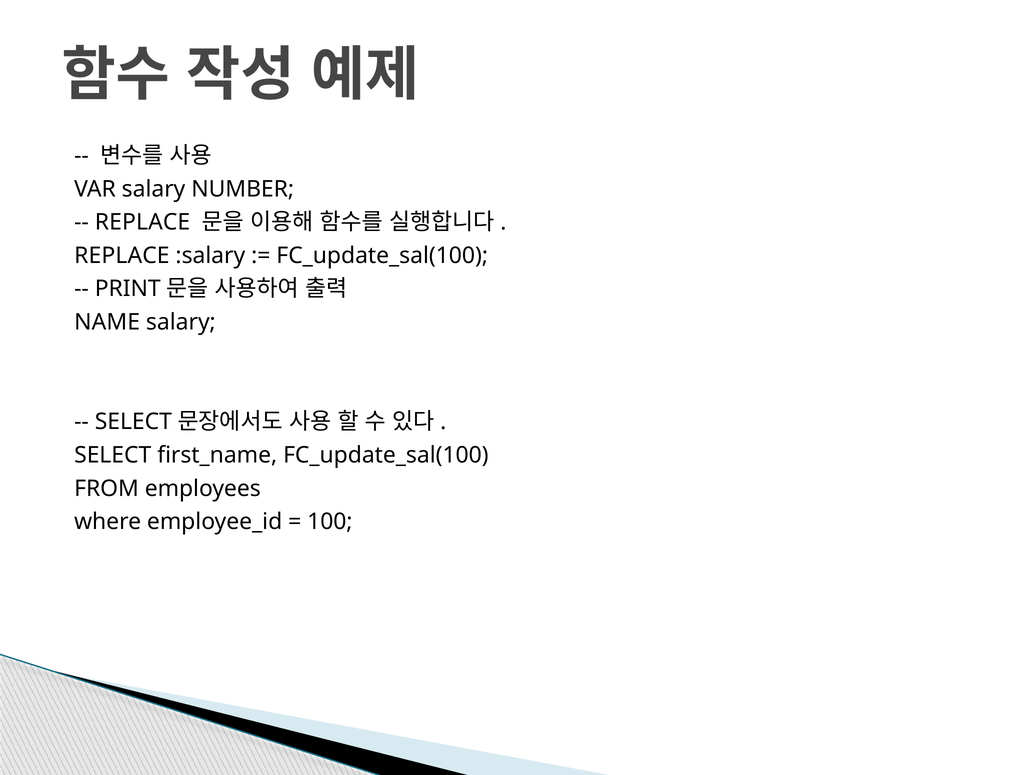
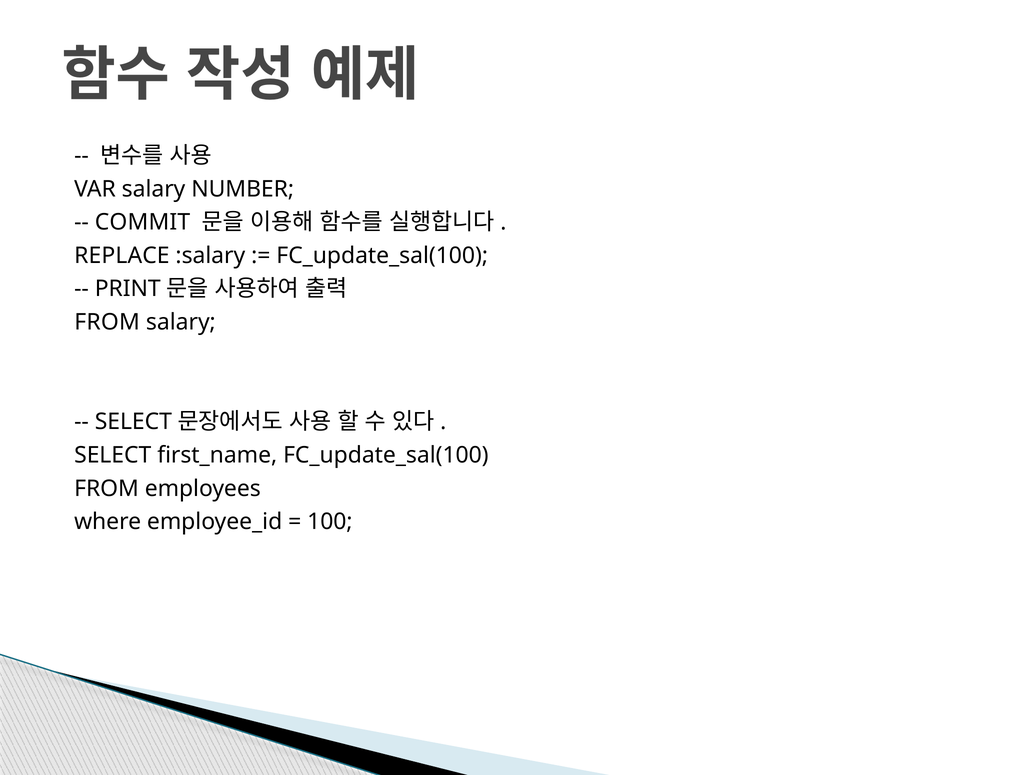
REPLACE: REPLACE -> COMMIT (142, 222)
NAME: NAME -> FROM (107, 322)
